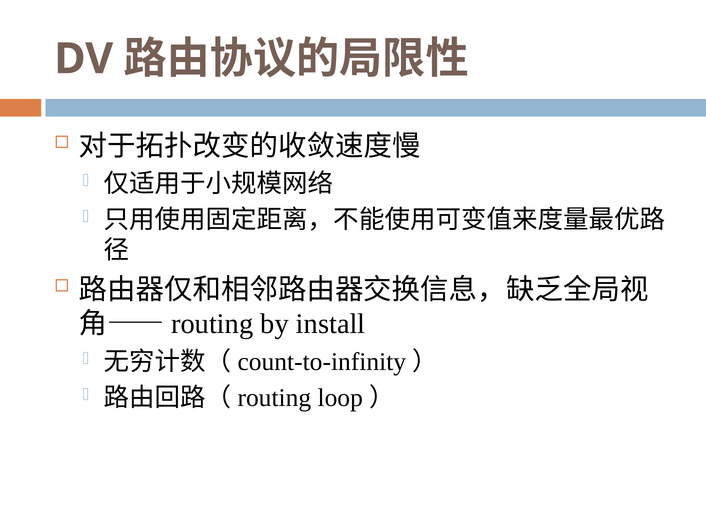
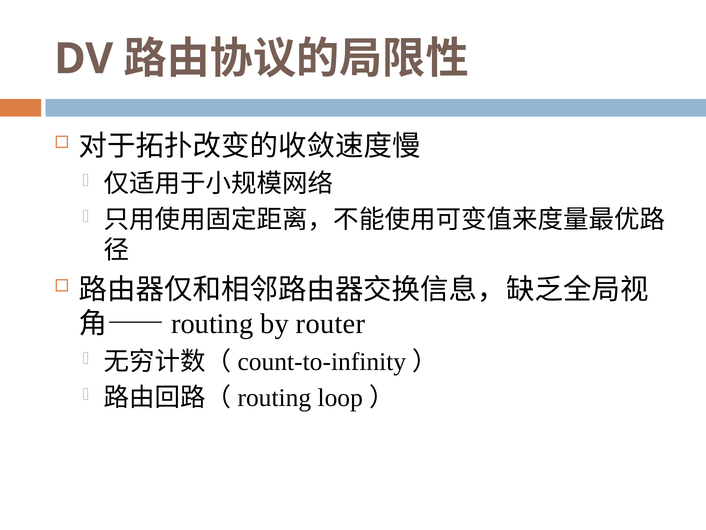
install: install -> router (331, 324)
